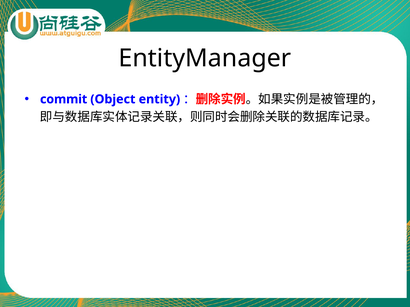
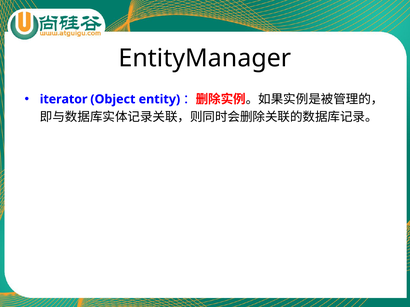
commit: commit -> iterator (64, 99)
